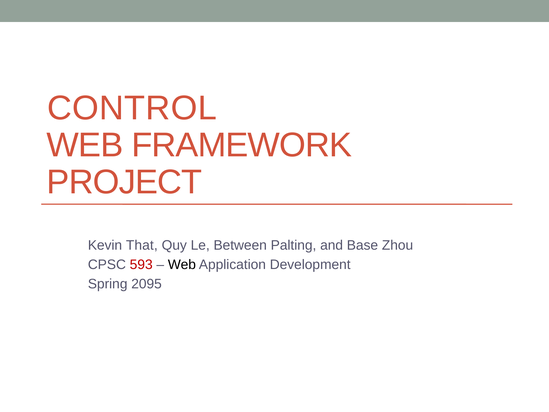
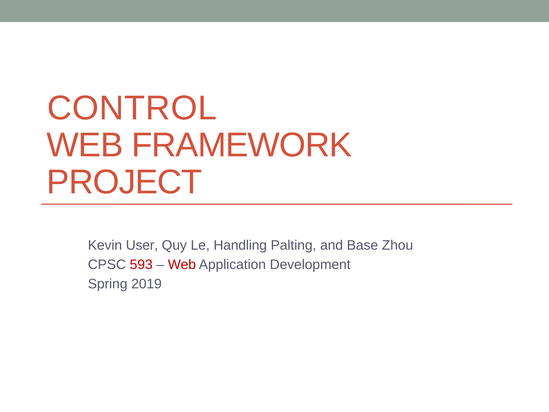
That: That -> User (142, 245)
Between: Between -> Handling (240, 245)
Web colour: black -> red (182, 264)
2095: 2095 -> 2019 (147, 284)
